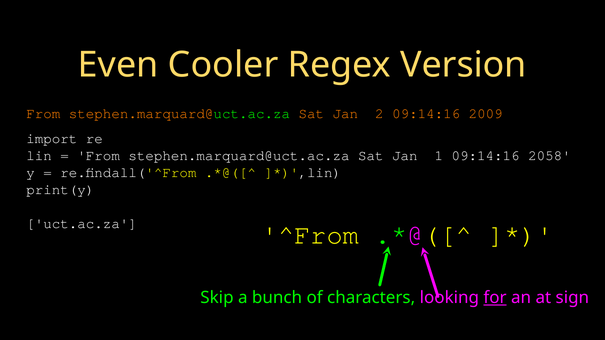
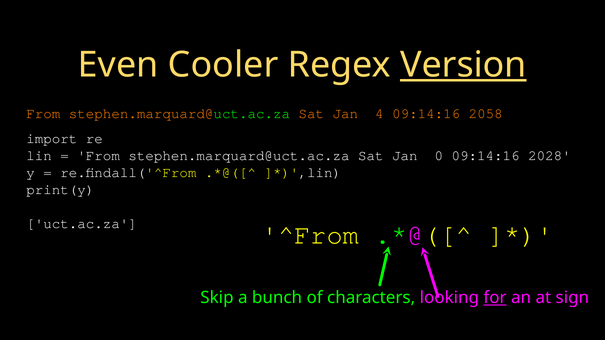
Version underline: none -> present (463, 65)
2: 2 -> 4 (379, 114)
2009: 2009 -> 2058 (486, 114)
1: 1 -> 0 (439, 156)
2058: 2058 -> 2028 (549, 156)
